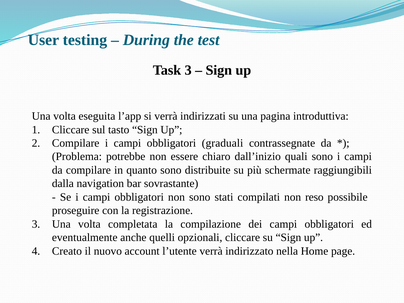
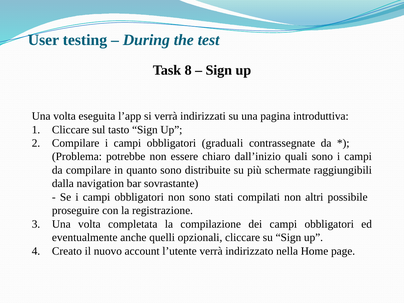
Task 3: 3 -> 8 (188, 70)
reso: reso -> altri (314, 197)
